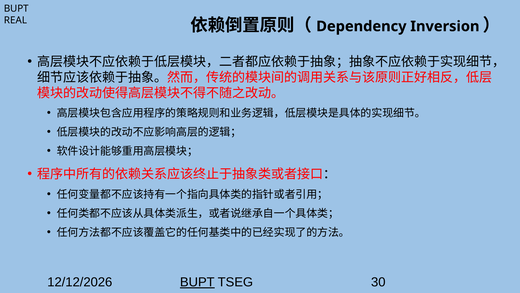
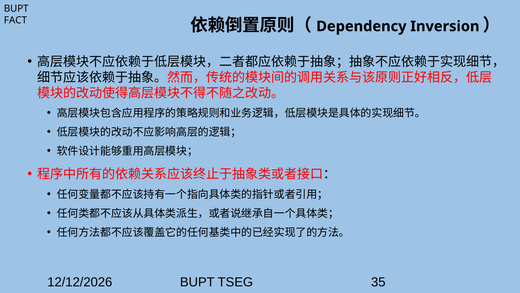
REAL: REAL -> FACT (15, 20)
BUPT underline: present -> none (197, 282)
30: 30 -> 35 (378, 282)
